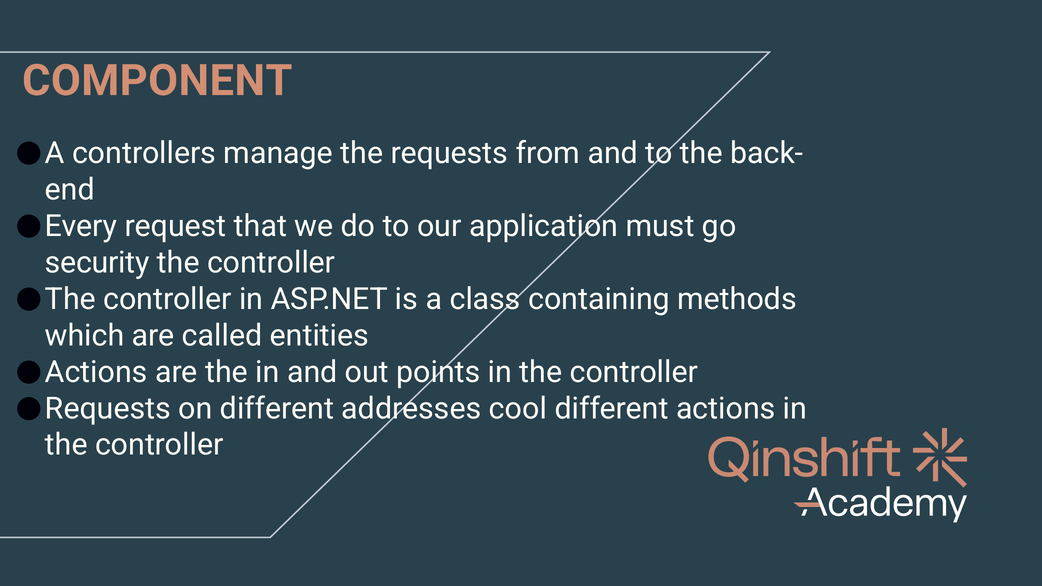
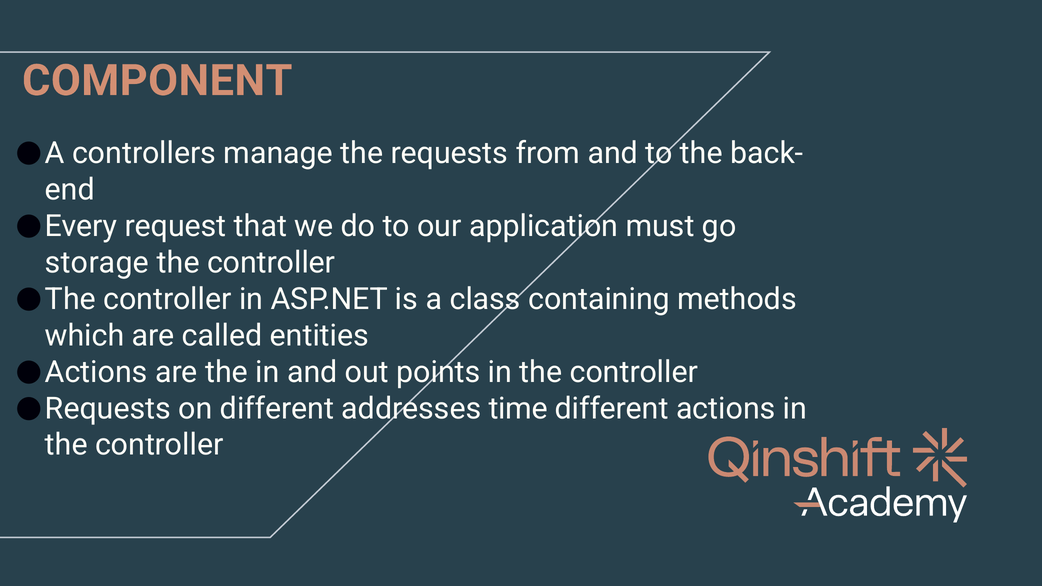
security: security -> storage (97, 263)
cool: cool -> time (518, 409)
